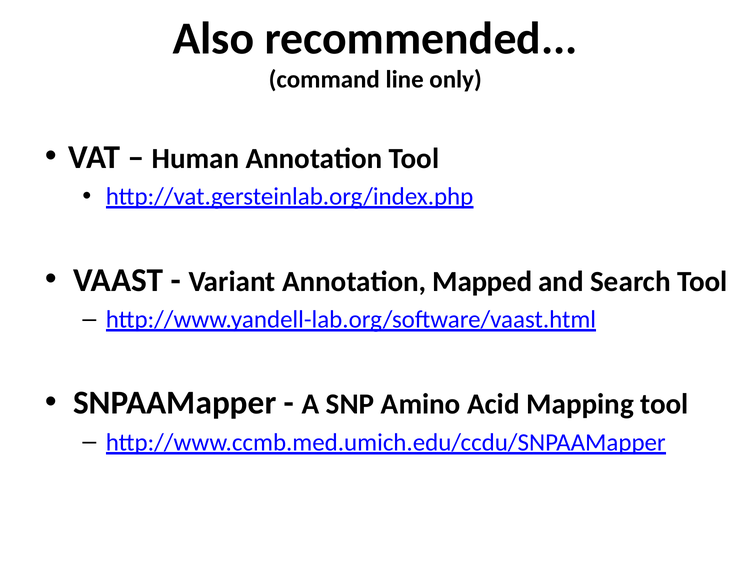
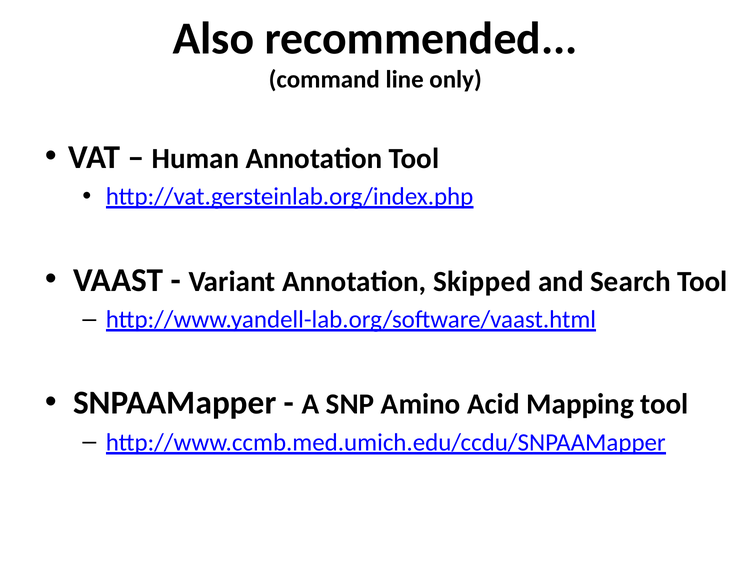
Mapped: Mapped -> Skipped (482, 281)
